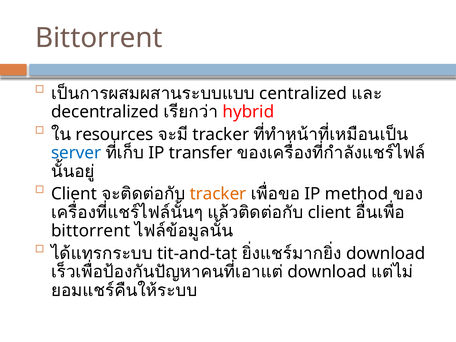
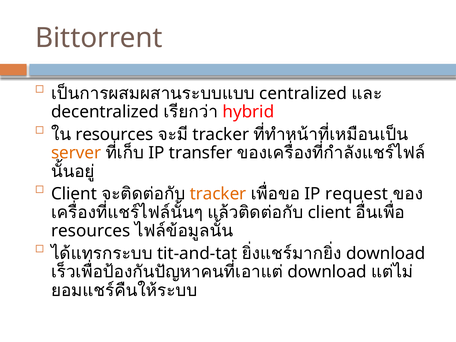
server colour: blue -> orange (76, 153)
method: method -> request (357, 194)
bittorrent: bittorrent -> resources (91, 231)
